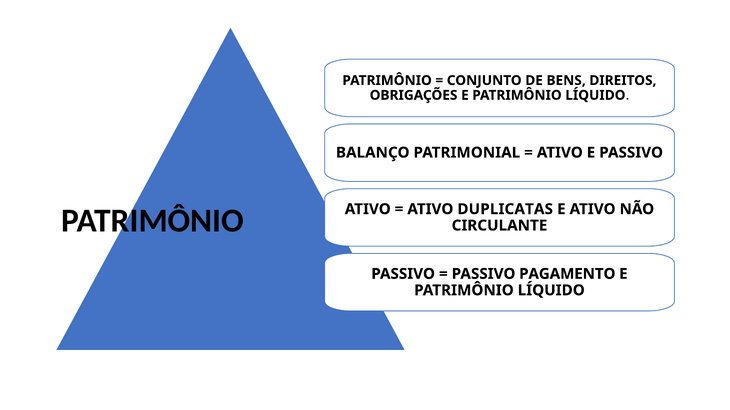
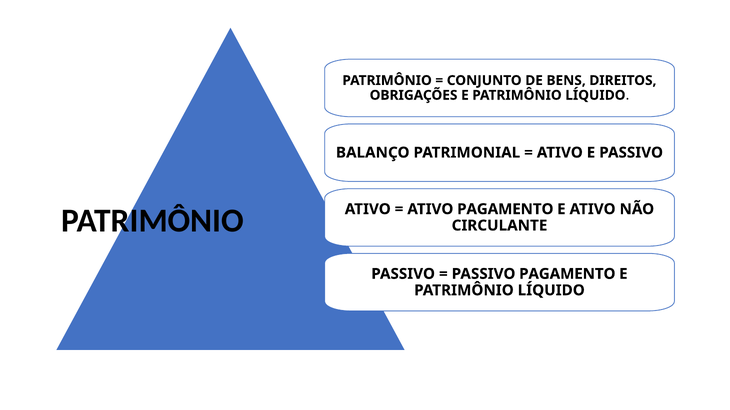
ATIVO DUPLICATAS: DUPLICATAS -> PAGAMENTO (505, 209)
